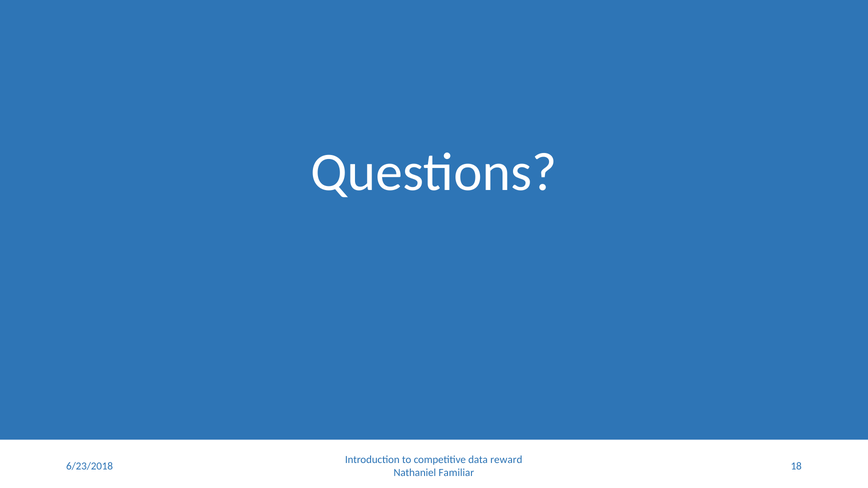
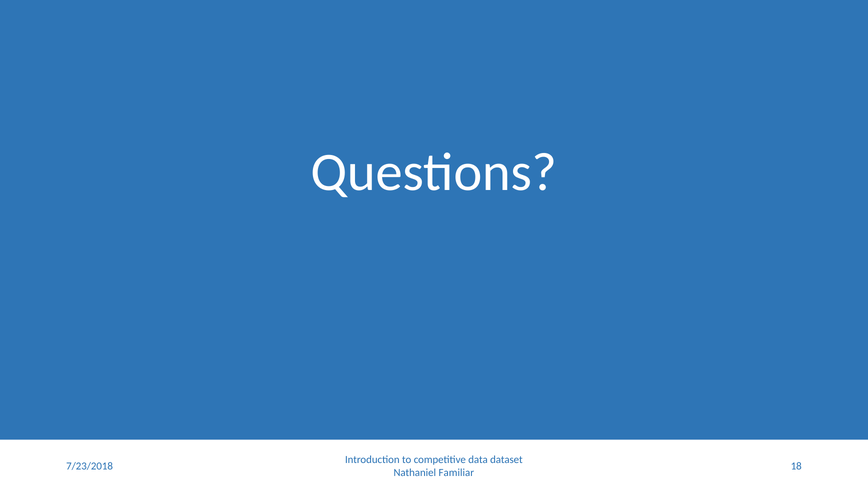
reward: reward -> dataset (506, 460)
6/23/2018: 6/23/2018 -> 7/23/2018 (90, 466)
